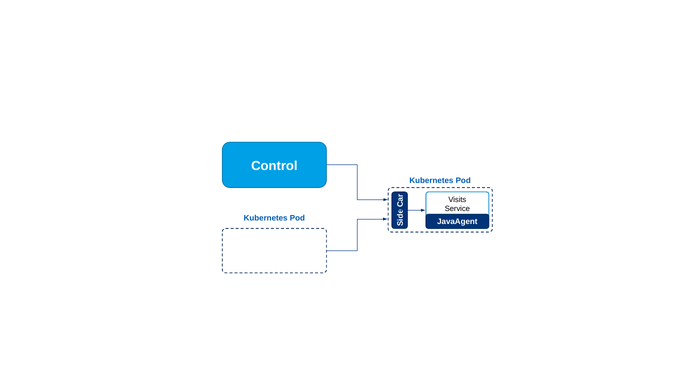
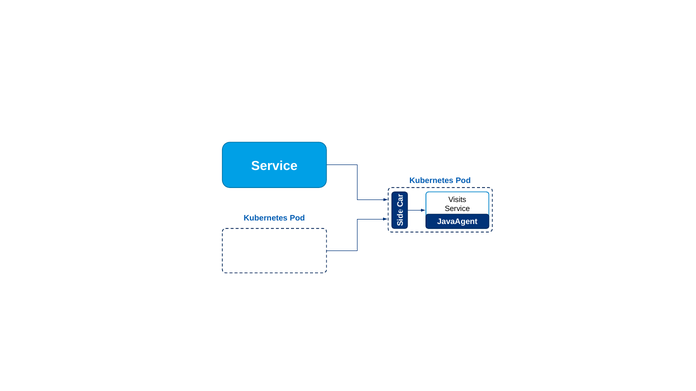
Control: Control -> Service (274, 166)
